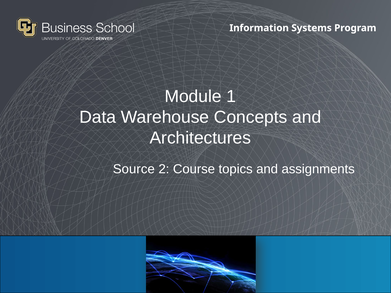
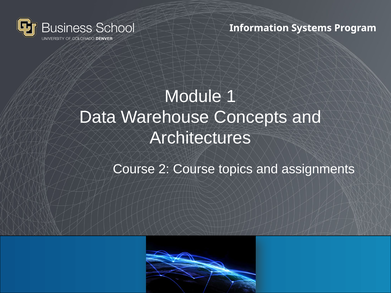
Source: Source -> Course (134, 169)
